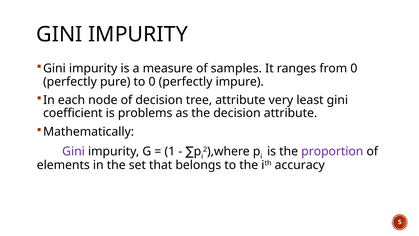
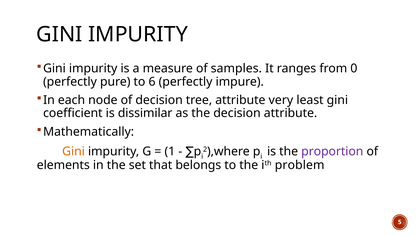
to 0: 0 -> 6 (152, 82)
problems: problems -> dissimilar (145, 113)
Gini colour: purple -> orange (74, 151)
accuracy: accuracy -> problem (300, 165)
